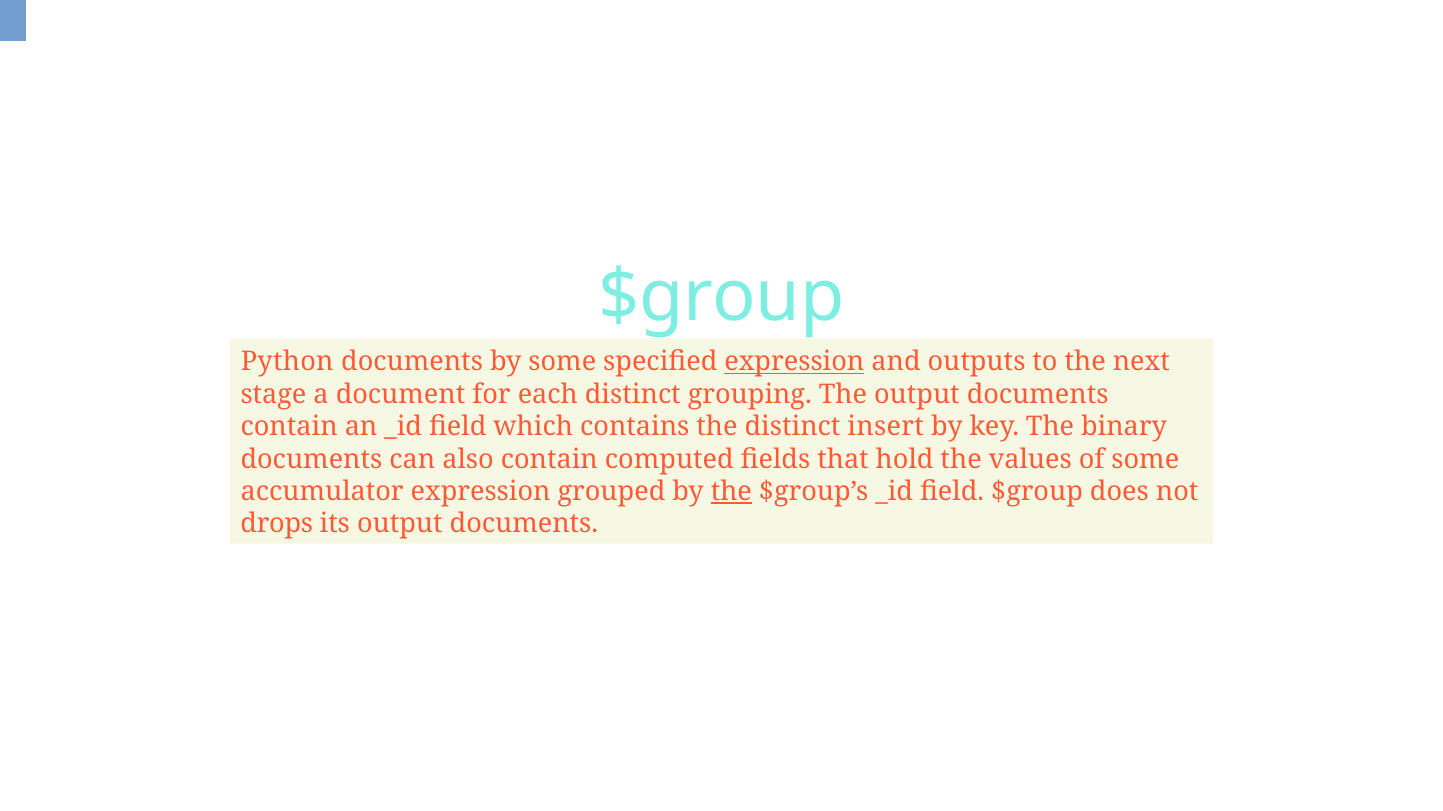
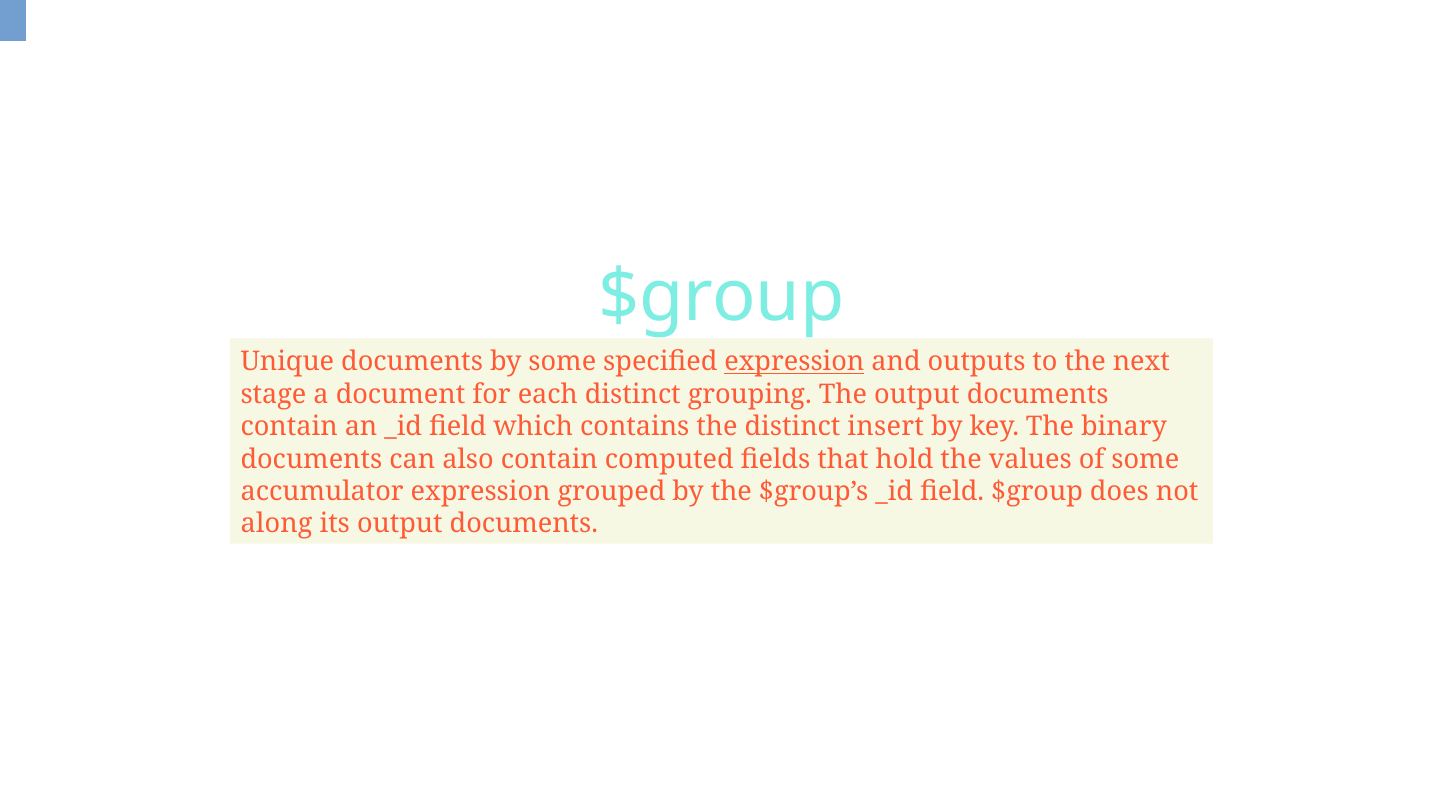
Python: Python -> Unique (287, 362)
the underline: present -> none (731, 492)
drops: drops -> along (277, 524)
